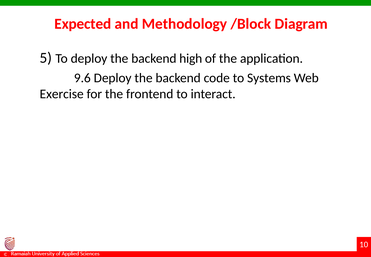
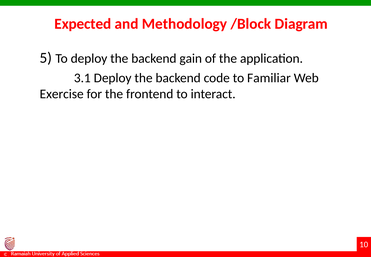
high: high -> gain (191, 58)
9.6: 9.6 -> 3.1 (82, 78)
Systems: Systems -> Familiar (269, 78)
